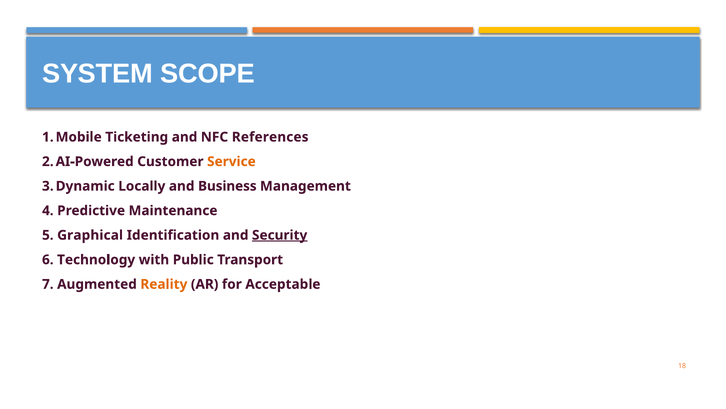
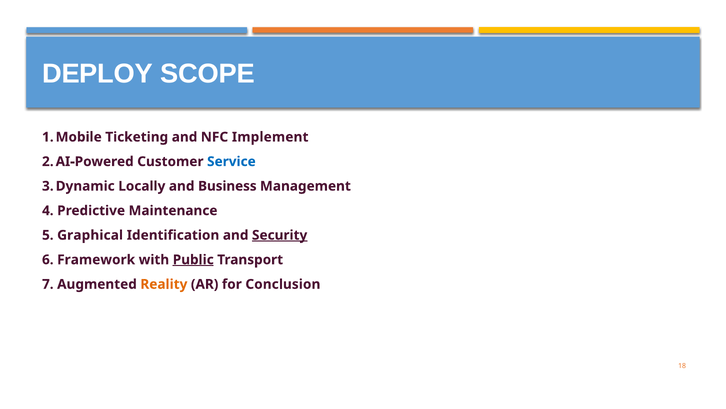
SYSTEM: SYSTEM -> DEPLOY (97, 73)
References: References -> Implement (270, 137)
Service colour: orange -> blue (231, 161)
Technology: Technology -> Framework (96, 259)
Public underline: none -> present (193, 259)
Acceptable: Acceptable -> Conclusion (283, 284)
